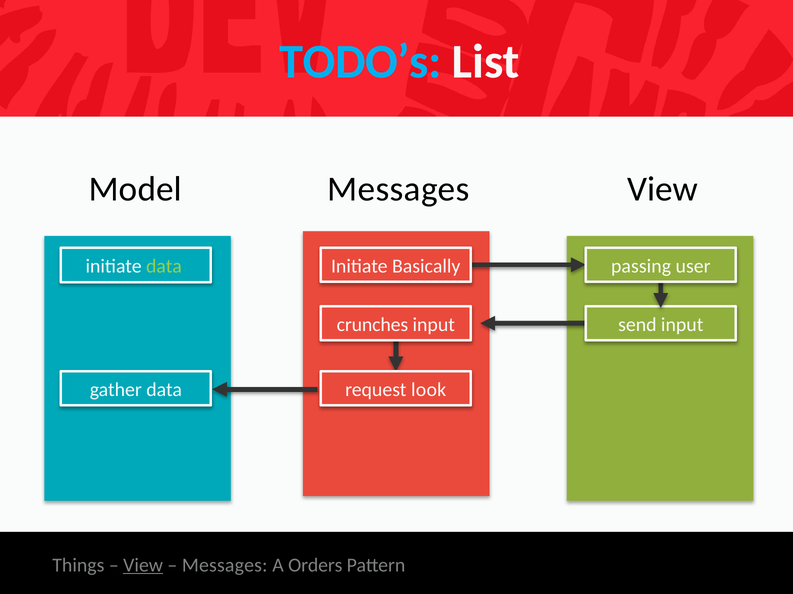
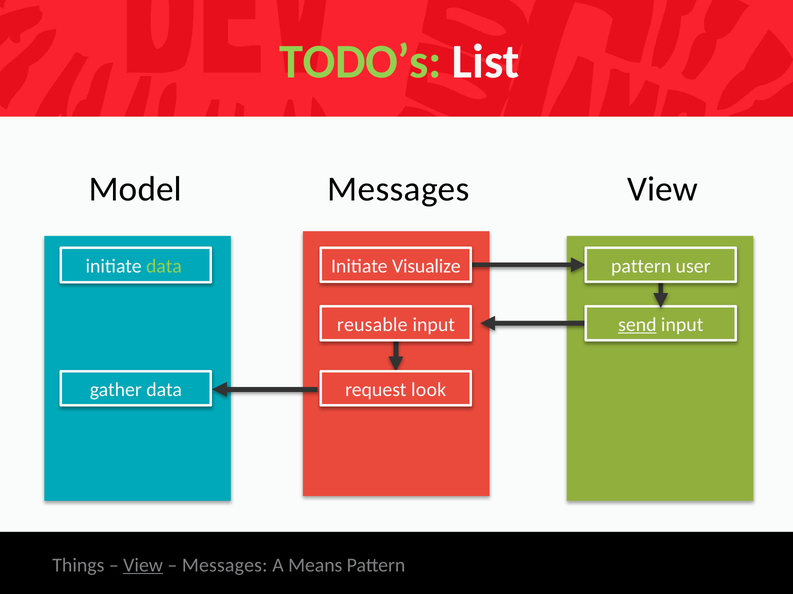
TODO’s colour: light blue -> light green (360, 62)
Basically: Basically -> Visualize (426, 266)
passing: passing -> pattern (641, 266)
crunches: crunches -> reusable (372, 325)
send underline: none -> present (637, 325)
Orders: Orders -> Means (315, 566)
